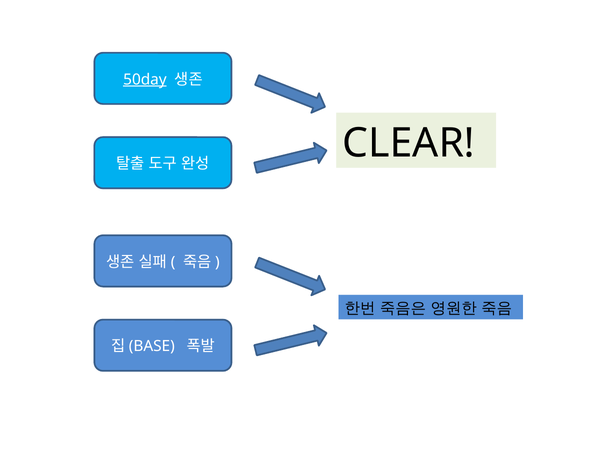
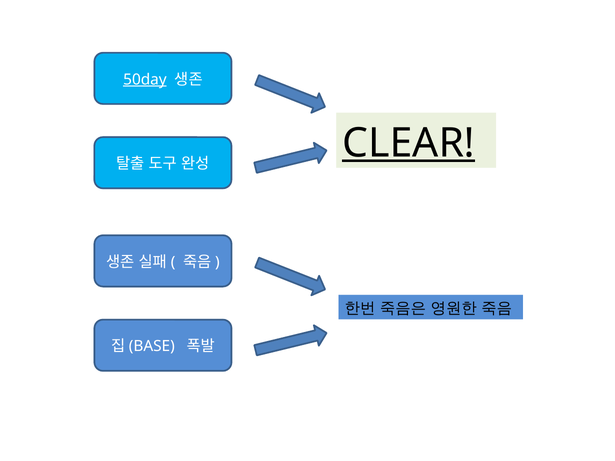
CLEAR underline: none -> present (409, 143)
